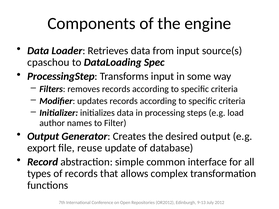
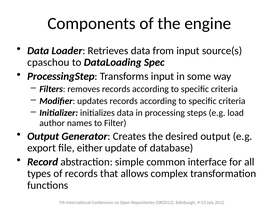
reuse: reuse -> either (90, 148)
